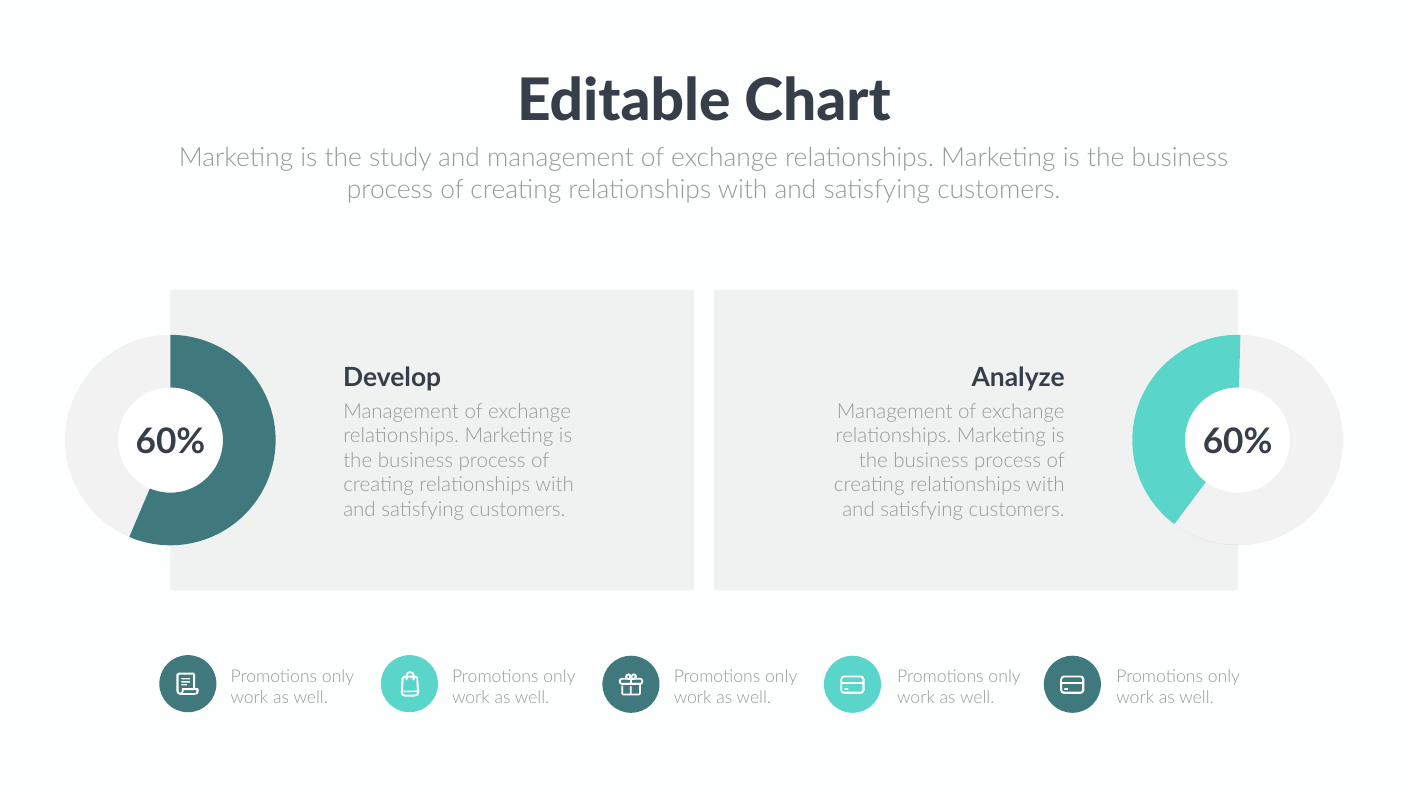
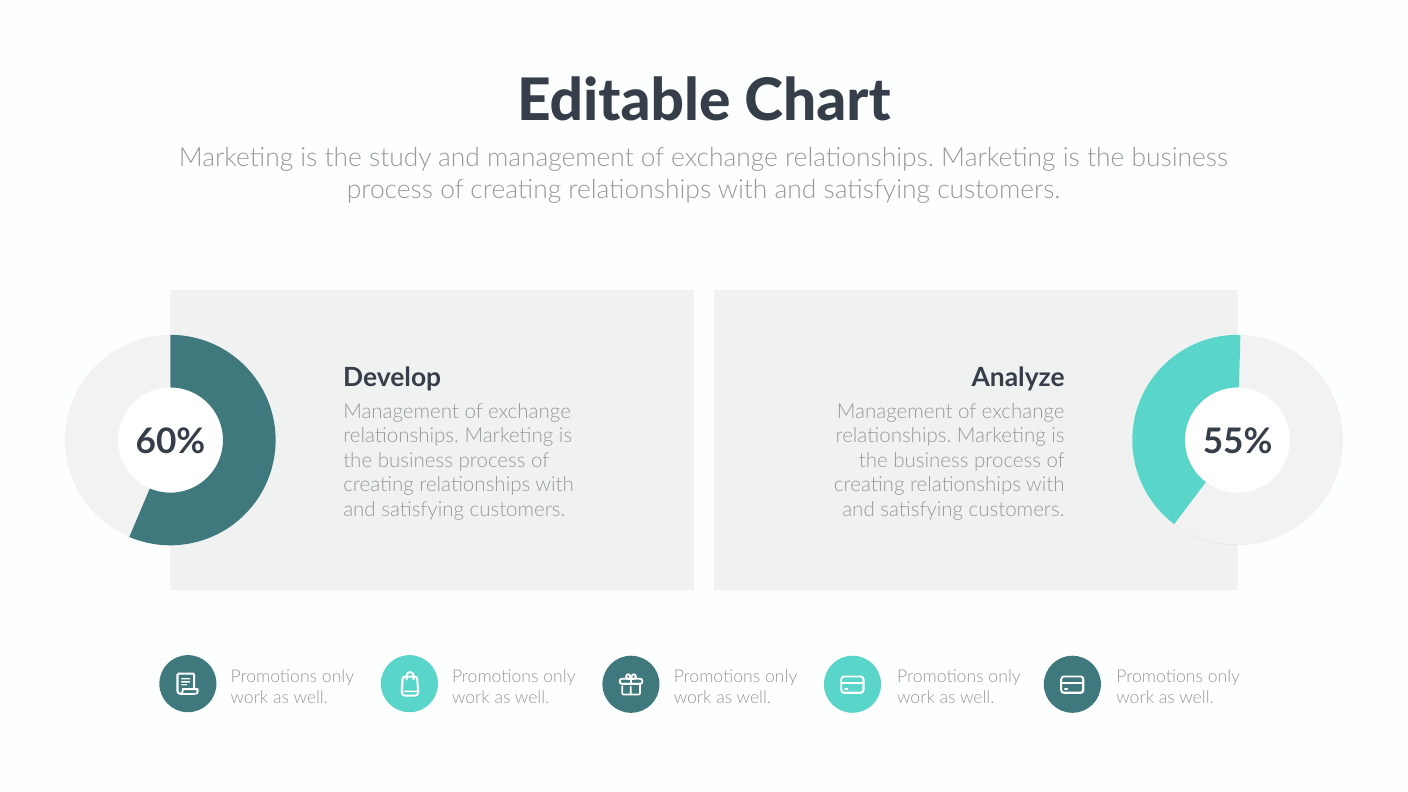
60% 60%: 60% -> 55% (1238, 442)
